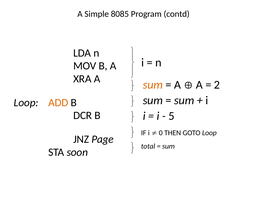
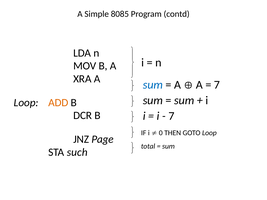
sum colour: orange -> blue (153, 85)
2: 2 -> 7 (217, 85)
5: 5 -> 7 (172, 116)
soon: soon -> such (77, 152)
